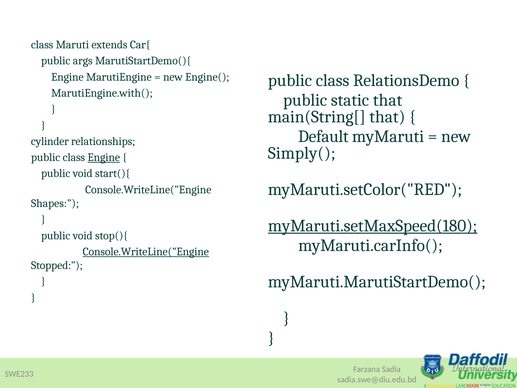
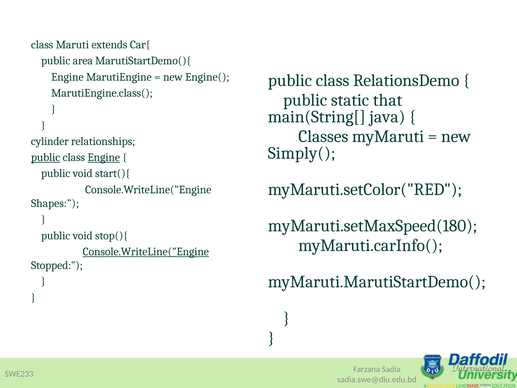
args: args -> area (83, 61)
MarutiEngine.with(: MarutiEngine.with( -> MarutiEngine.class( (102, 93)
main(String[ that: that -> java (387, 117)
Default: Default -> Classes (323, 137)
public underline: none -> present (46, 157)
myMaruti.setMaxSpeed(180 underline: present -> none (373, 226)
